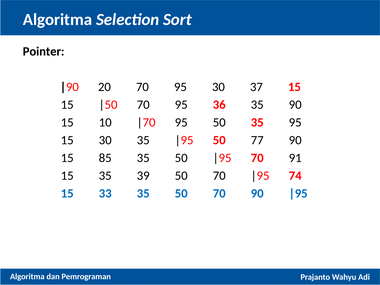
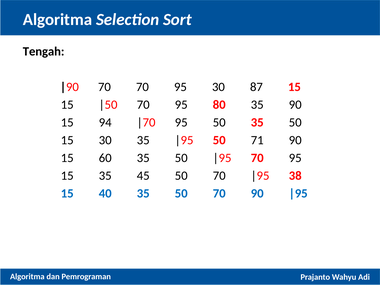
Pointer: Pointer -> Tengah (44, 52)
20: 20 -> 70 (104, 87)
37: 37 -> 87 (256, 87)
36: 36 -> 80 (219, 105)
10: 10 -> 94 (105, 122)
50 35 95: 95 -> 50 (295, 122)
77: 77 -> 71 (257, 140)
85: 85 -> 60 (105, 158)
91: 91 -> 95 (295, 158)
39: 39 -> 45 (143, 176)
74: 74 -> 38 (295, 176)
33: 33 -> 40 (105, 193)
